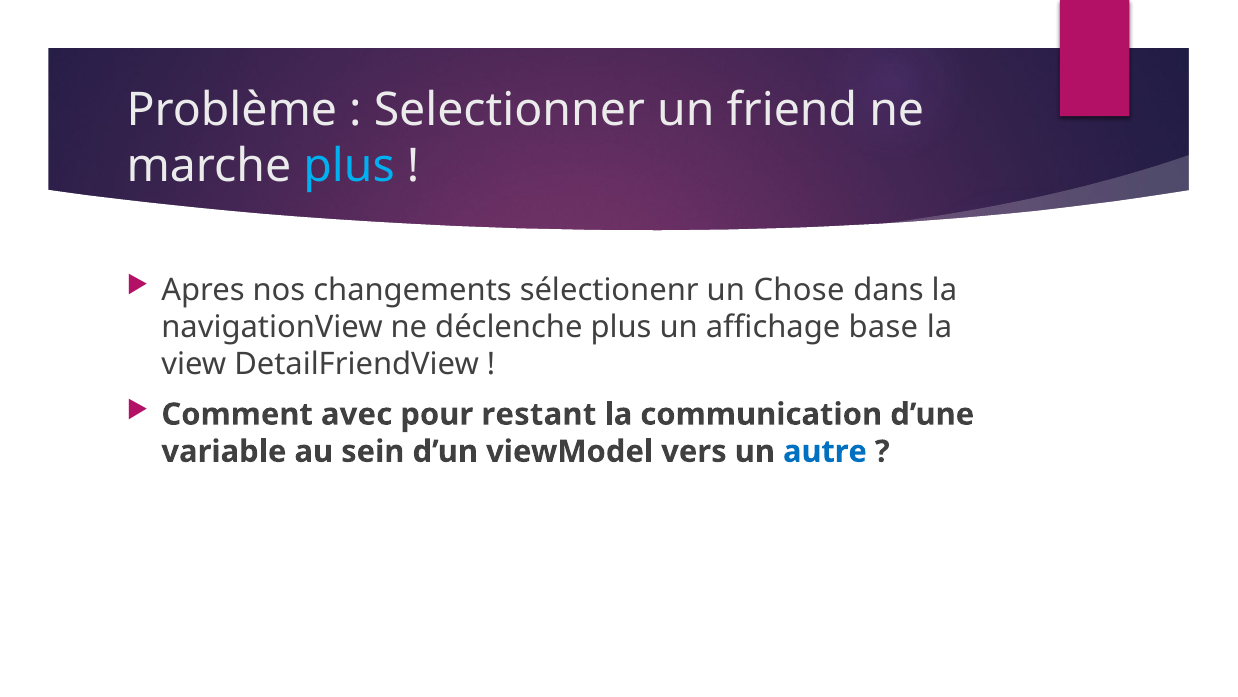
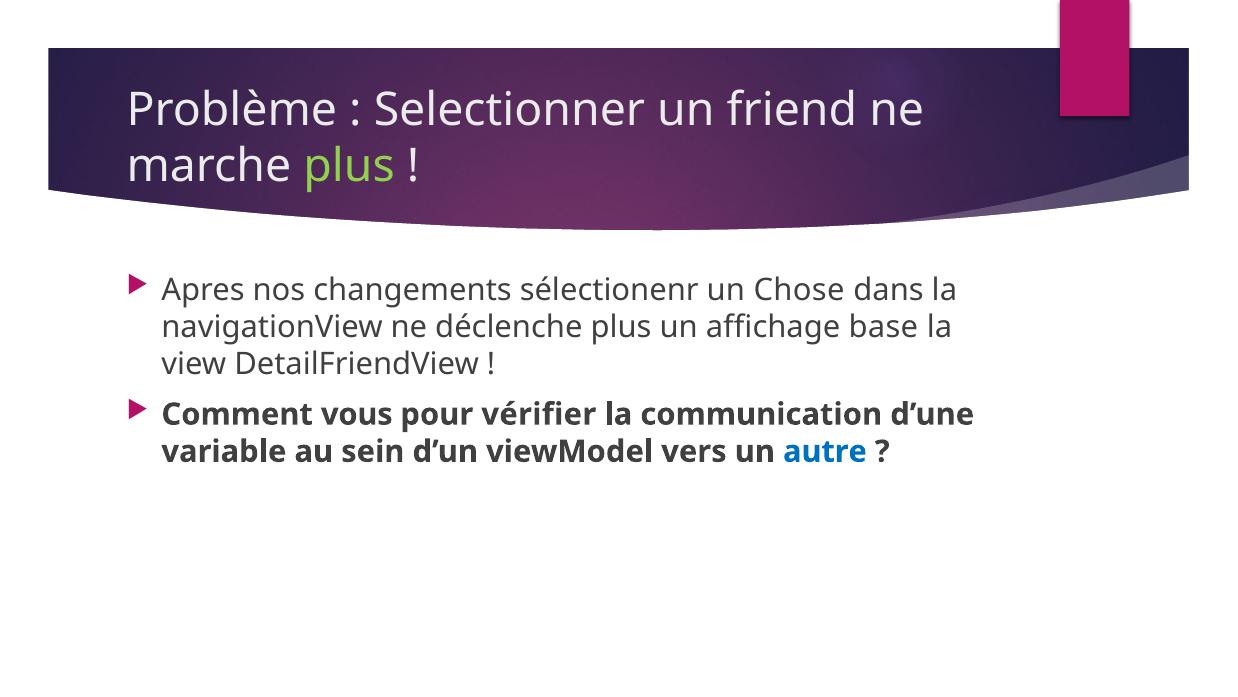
plus colour: light blue -> light green (349, 166)
avec: avec -> vous (357, 414)
restant: restant -> vérifier (539, 414)
